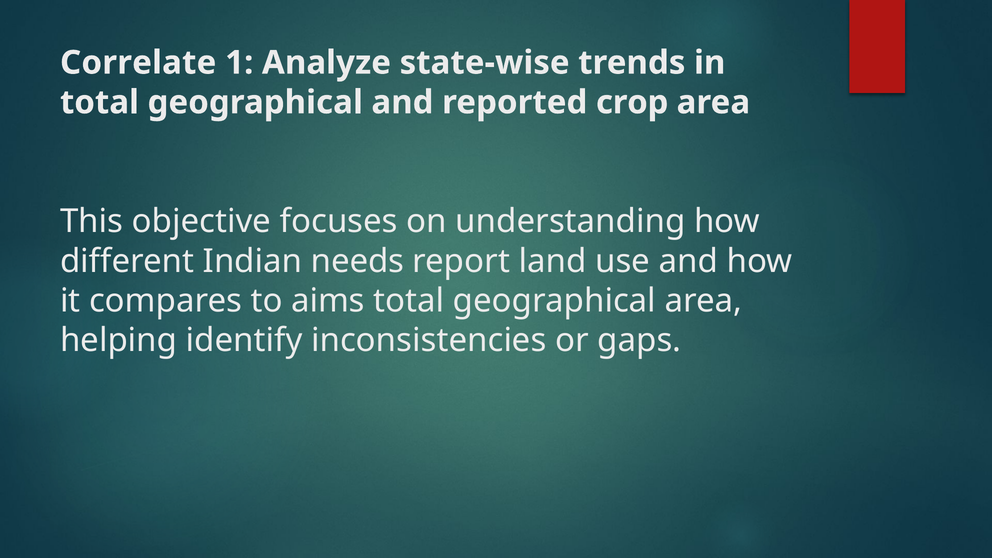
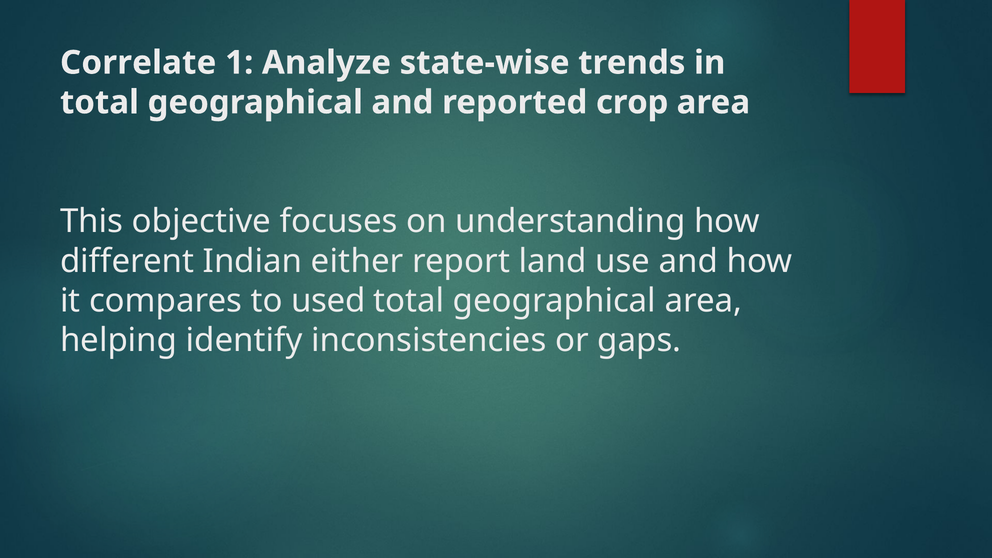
needs: needs -> either (357, 261)
aims: aims -> used (328, 301)
